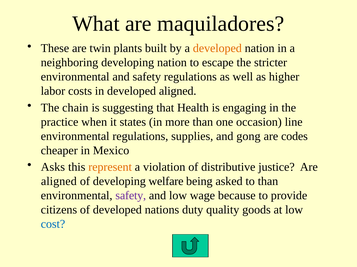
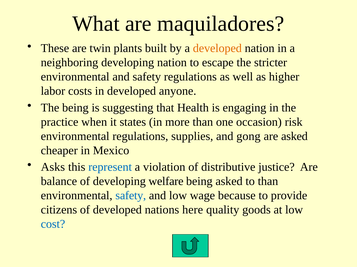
developed aligned: aligned -> anyone (178, 91)
The chain: chain -> being (75, 108)
line: line -> risk (294, 122)
are codes: codes -> asked (294, 136)
represent colour: orange -> blue (110, 167)
aligned: aligned -> balance (59, 182)
safety colour: purple -> blue (131, 196)
duty: duty -> here (193, 210)
